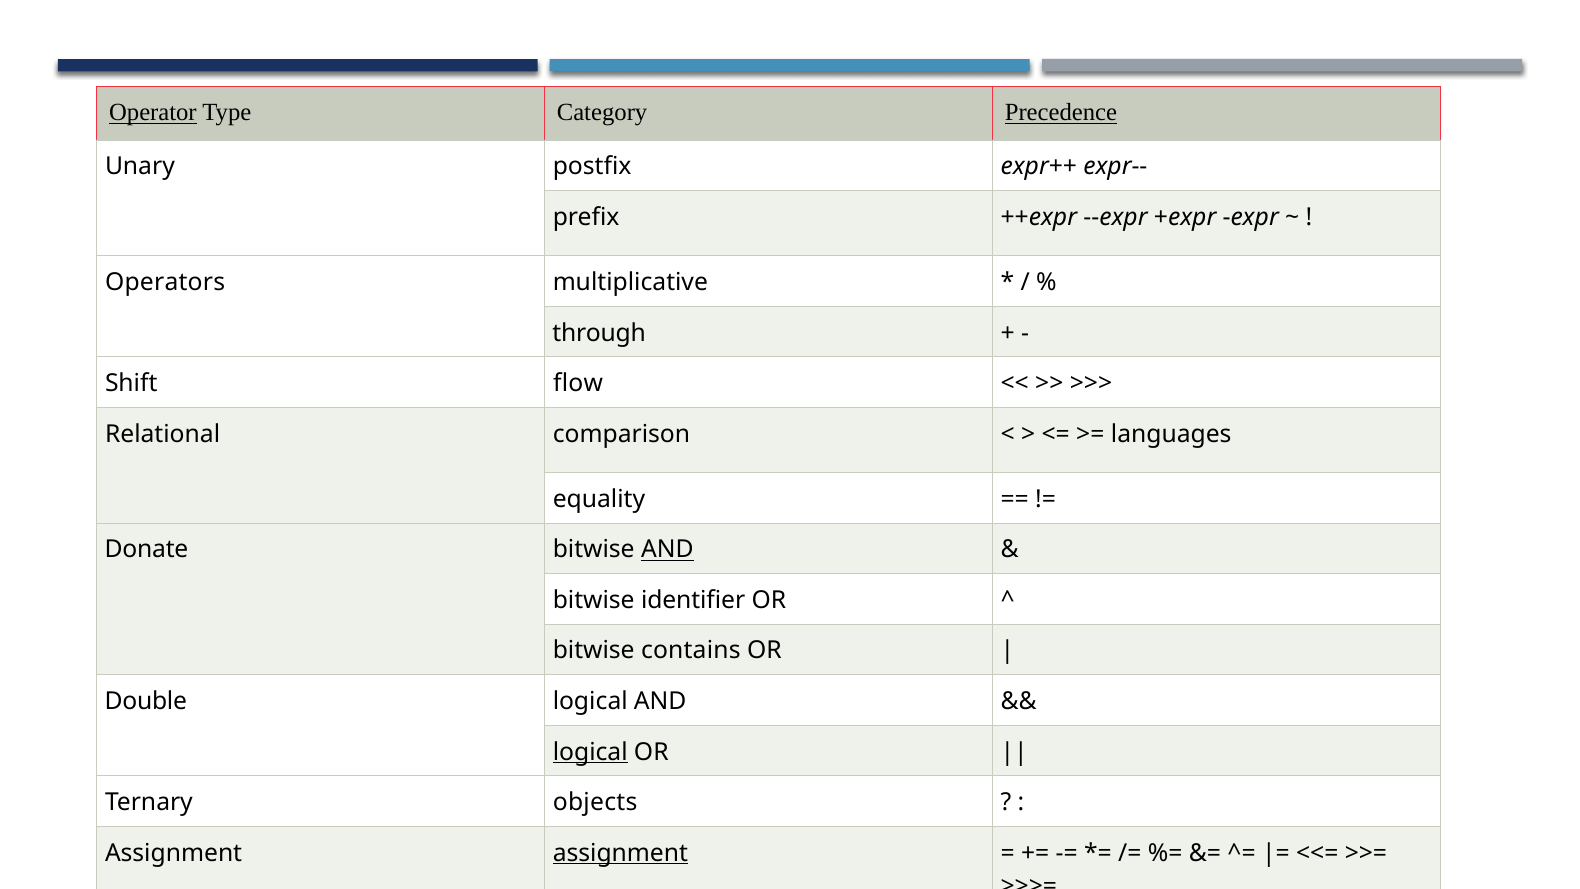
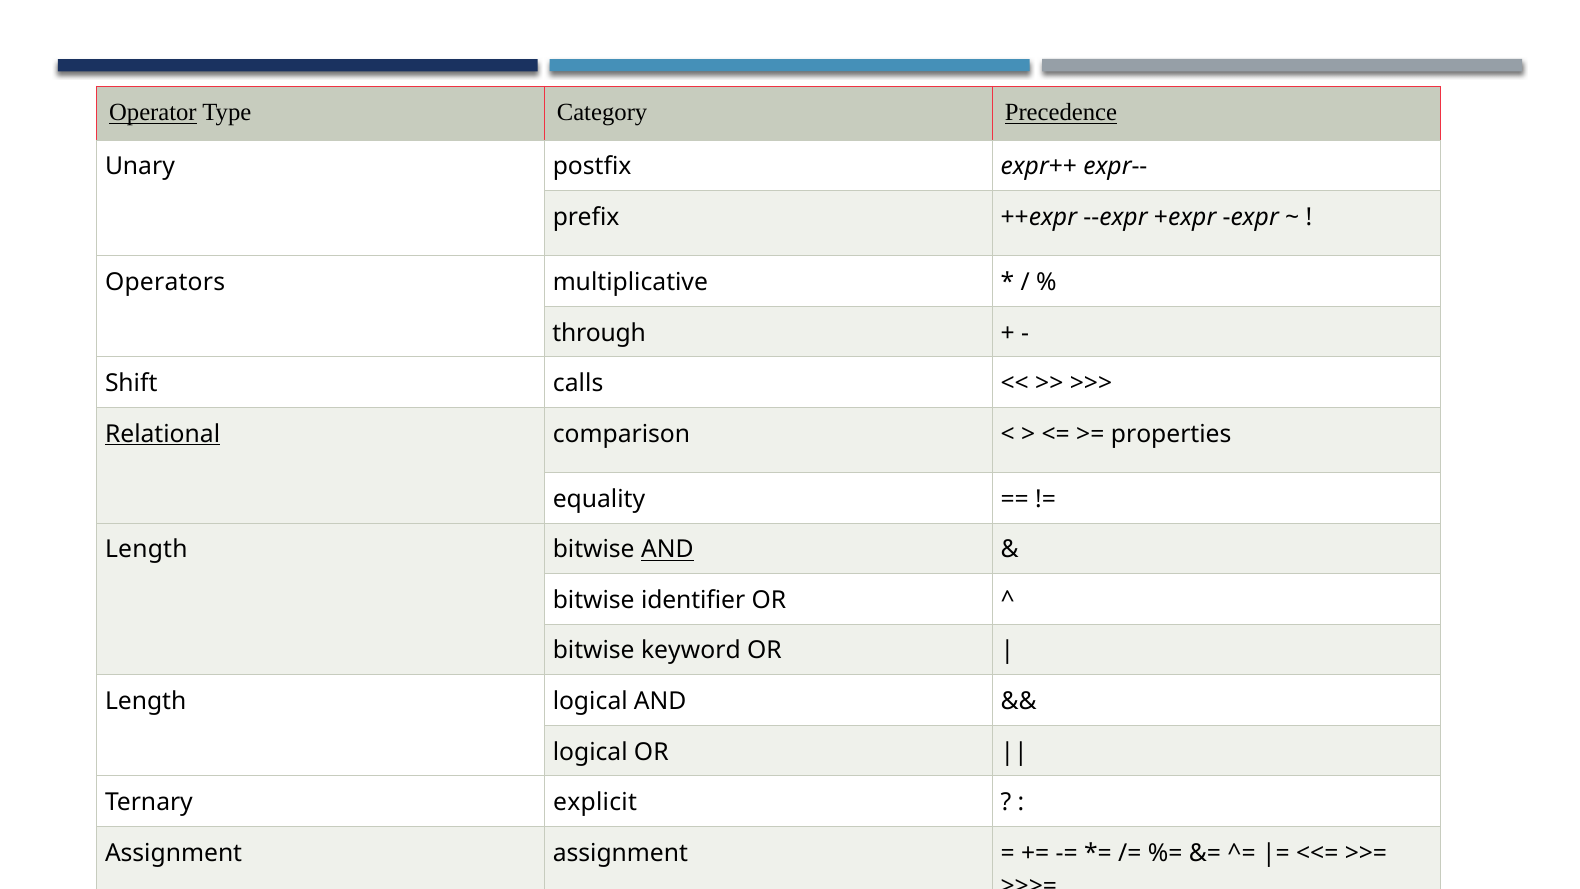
flow: flow -> calls (578, 383)
Relational underline: none -> present (163, 434)
languages: languages -> properties (1171, 434)
Donate: Donate -> Length (146, 550)
contains: contains -> keyword (691, 651)
Double: Double -> Length (146, 701)
logical underline: present -> none (590, 752)
objects: objects -> explicit (595, 802)
assignment underline: present -> none (620, 853)
